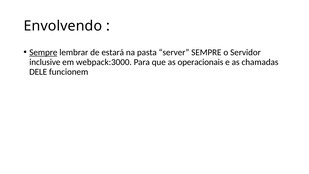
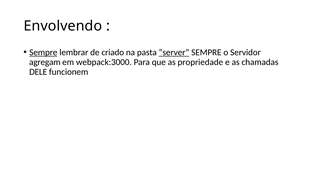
estará: estará -> criado (113, 52)
server underline: none -> present (174, 52)
inclusive: inclusive -> agregam (45, 62)
operacionais: operacionais -> propriedade (200, 62)
